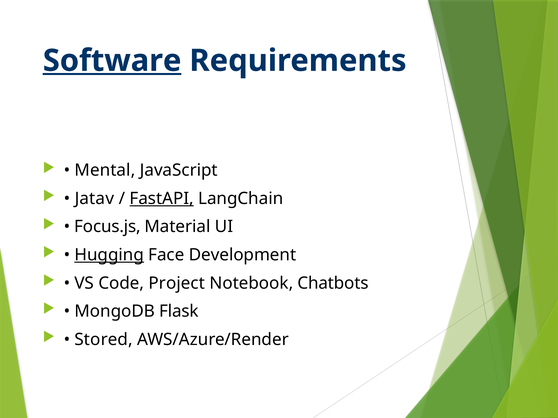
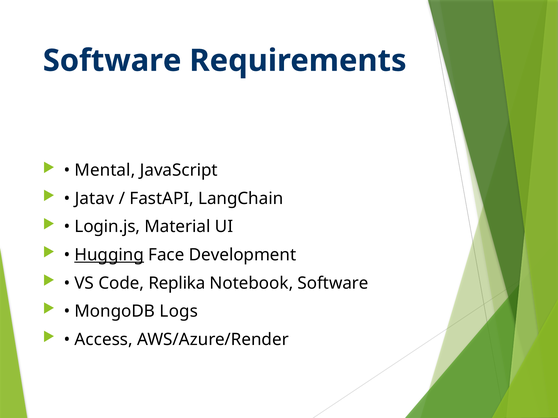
Software underline: present -> none (112, 61)
FastAPI underline: present -> none (162, 199)
Focus.js: Focus.js -> Login.js (107, 227)
Project: Project -> Replika (177, 283)
Notebook Chatbots: Chatbots -> Software (333, 283)
Flask: Flask -> Logs (179, 312)
Stored: Stored -> Access (104, 340)
